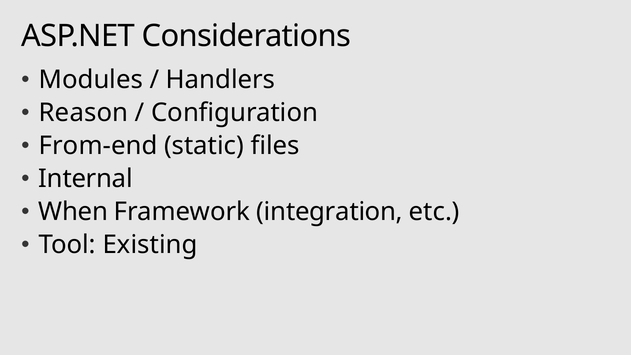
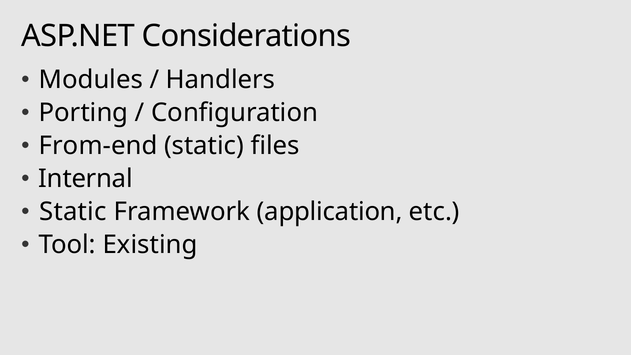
Reason: Reason -> Porting (84, 113)
When: When -> Static (73, 212)
integration: integration -> application (330, 212)
